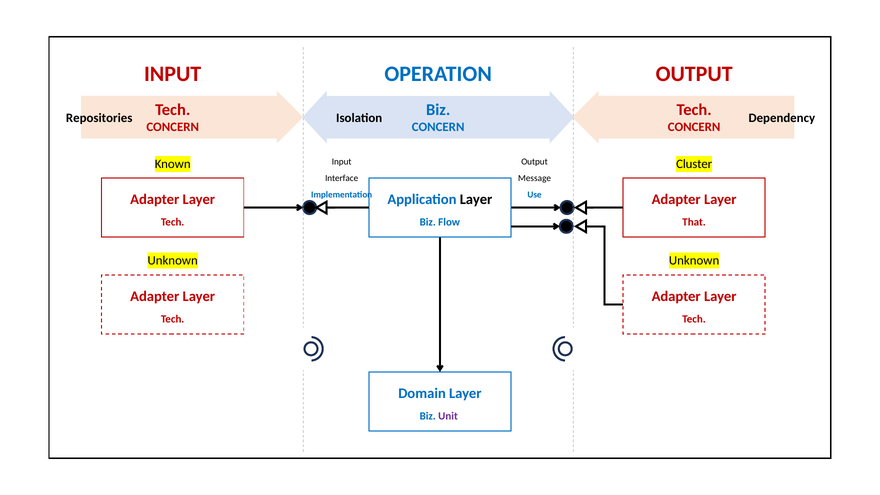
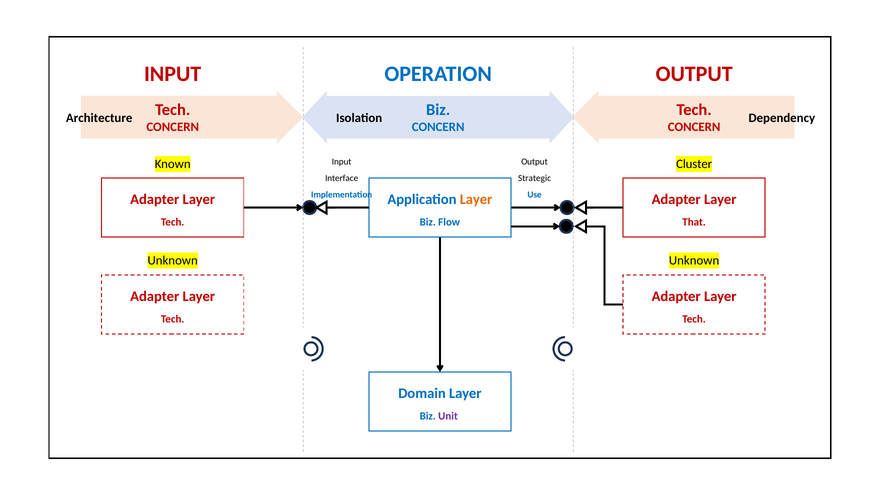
Repositories: Repositories -> Architecture (99, 118)
Message: Message -> Strategic (535, 178)
Layer colour: black -> orange (476, 199)
